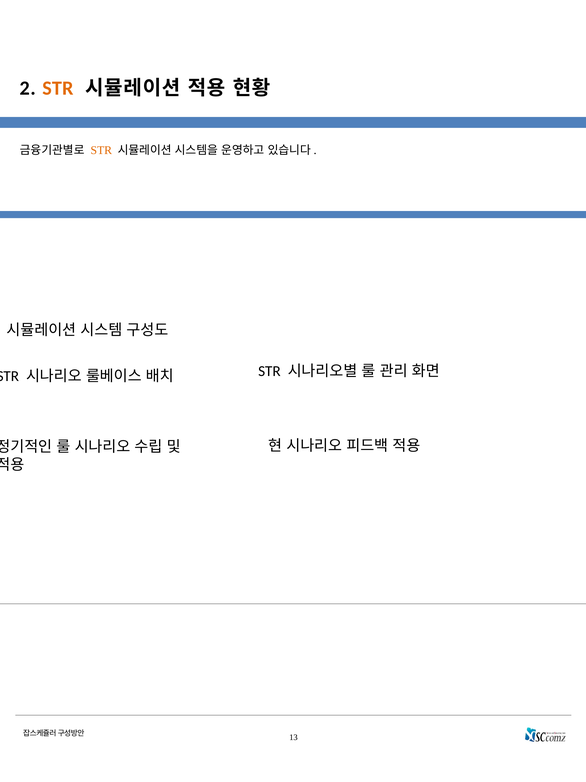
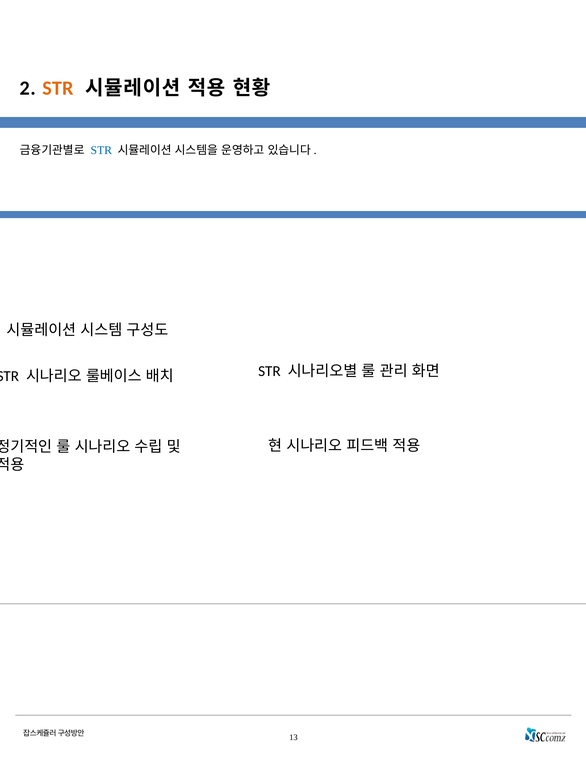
STR colour: orange -> blue (101, 150)
